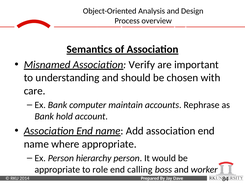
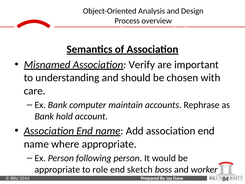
hierarchy: hierarchy -> following (94, 158)
calling: calling -> sketch (140, 169)
